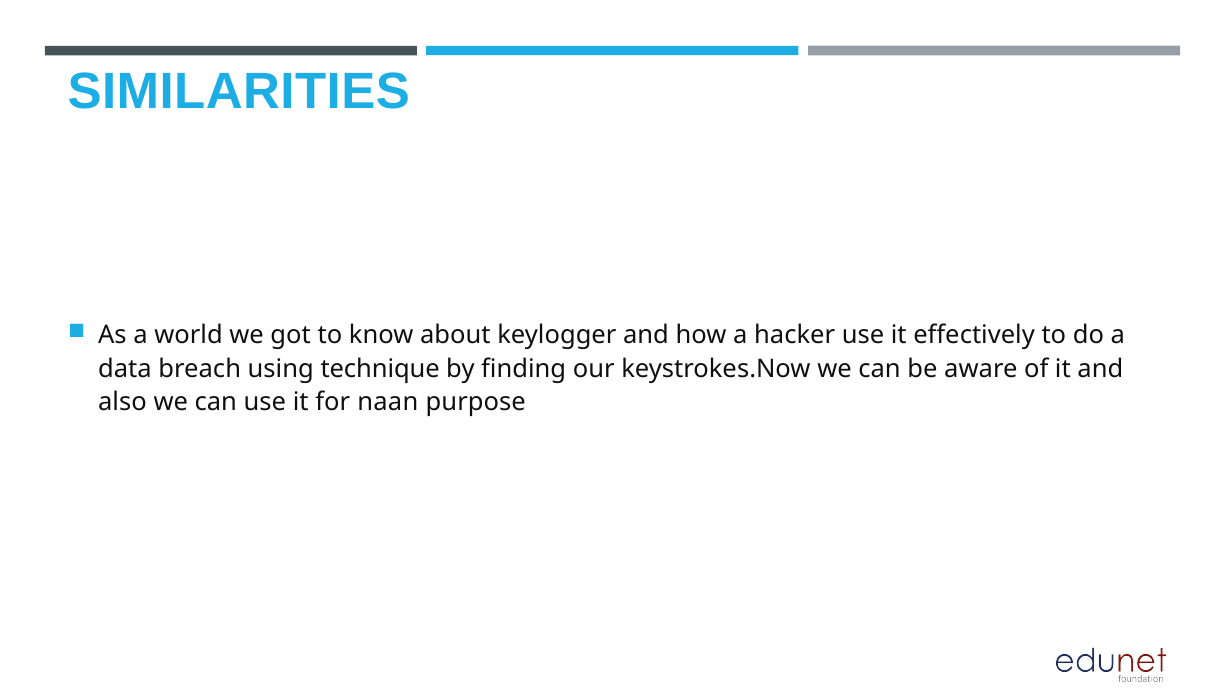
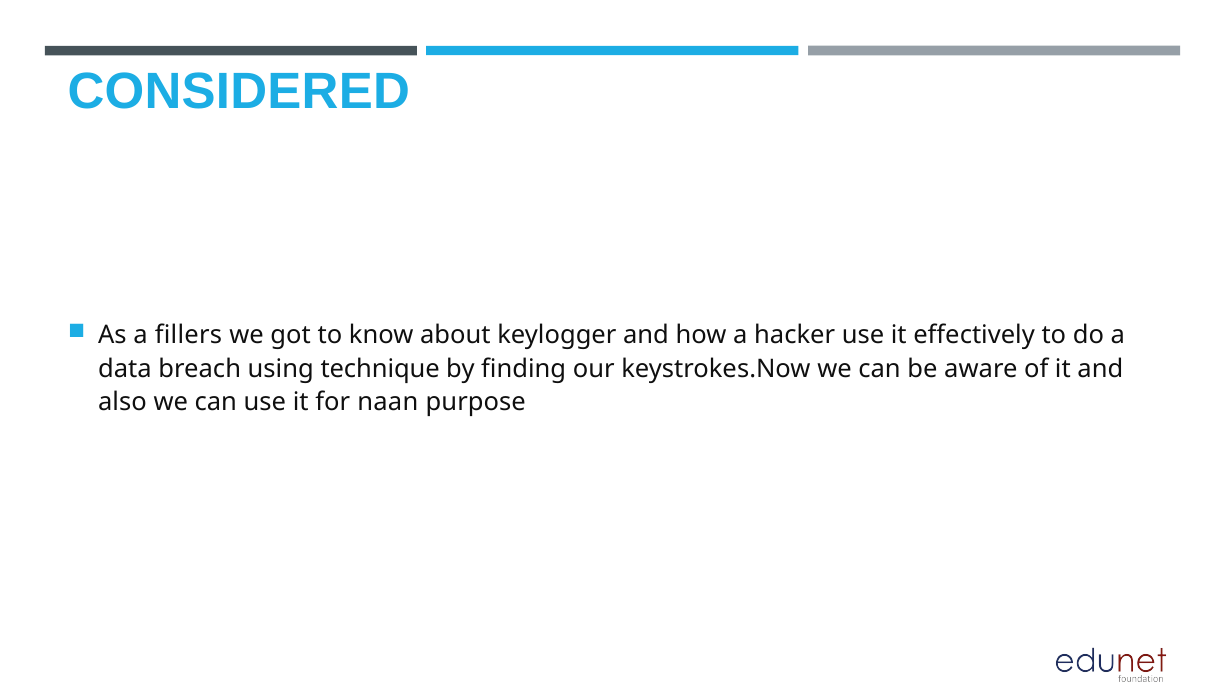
SIMILARITIES: SIMILARITIES -> CONSIDERED (239, 92)
world: world -> fillers (188, 335)
